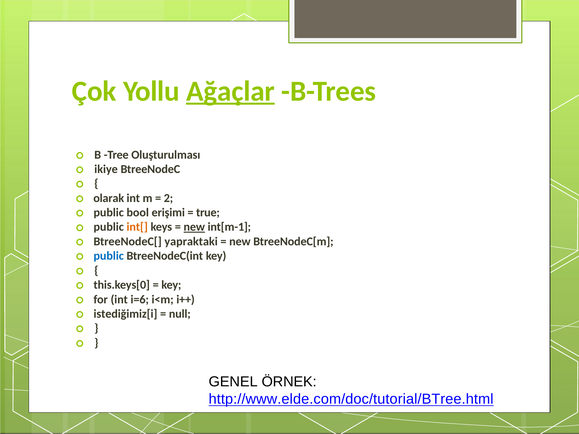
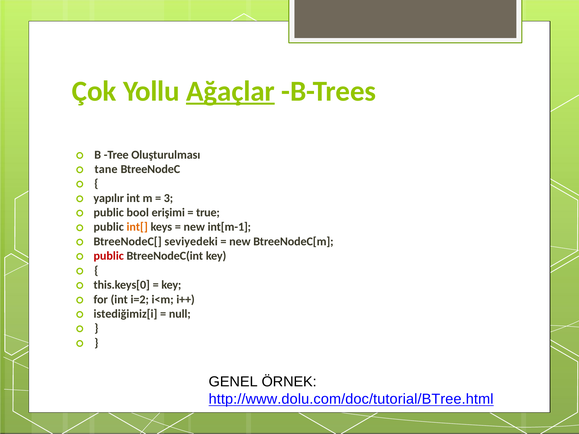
ikiye: ikiye -> tane (106, 169)
olarak: olarak -> yapılır (109, 198)
2: 2 -> 3 (168, 198)
new underline: present -> none (194, 227)
yapraktaki: yapraktaki -> seviyedeki (191, 242)
public colour: blue -> red (109, 256)
i=6: i=6 -> i=2 (140, 300)
http://www.elde.com/doc/tutorial/BTree.html: http://www.elde.com/doc/tutorial/BTree.html -> http://www.dolu.com/doc/tutorial/BTree.html (351, 399)
